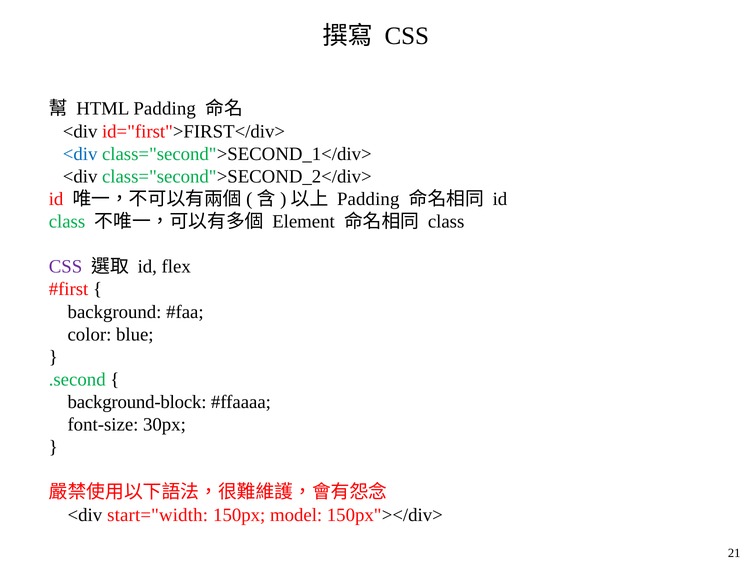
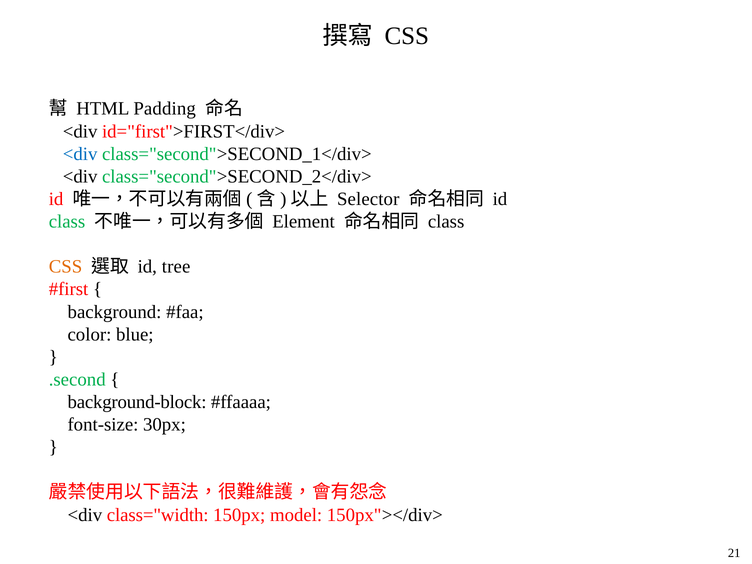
Padding: Padding -> Selector (368, 199)
CSS colour: purple -> orange (66, 267)
flex: flex -> tree (176, 267)
start="width: start="width -> class="width (158, 515)
